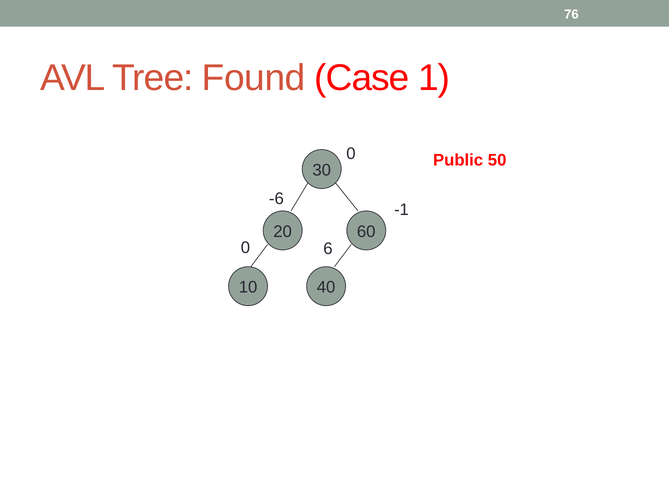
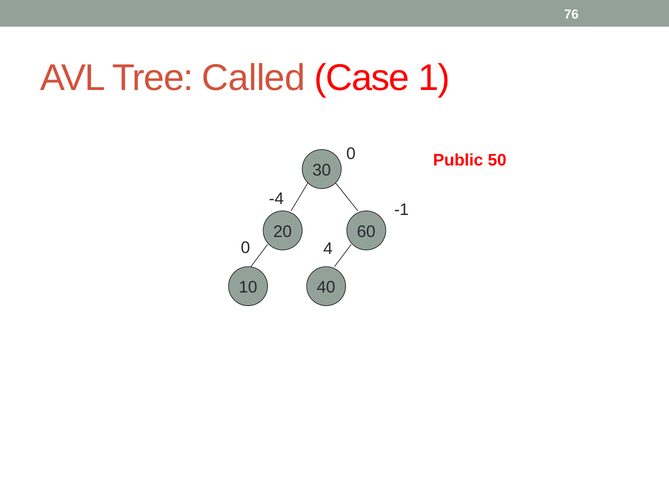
Found: Found -> Called (254, 78)
-6: -6 -> -4 (276, 198)
6: 6 -> 4 (328, 249)
